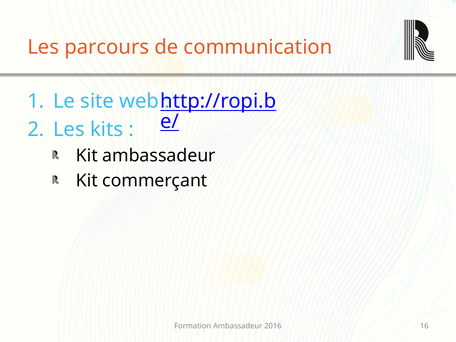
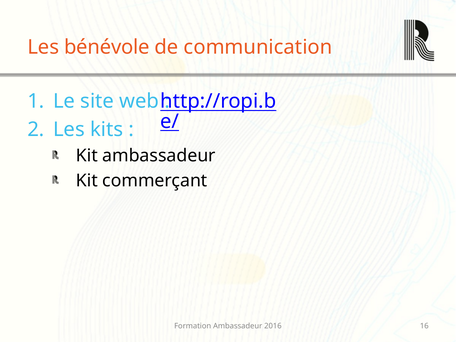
parcours: parcours -> bénévole (107, 47)
